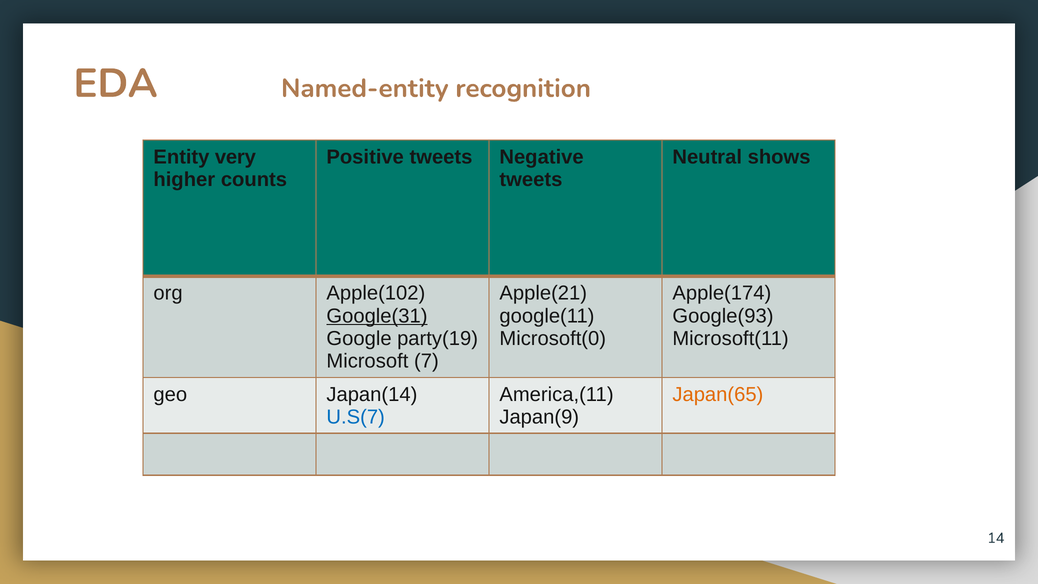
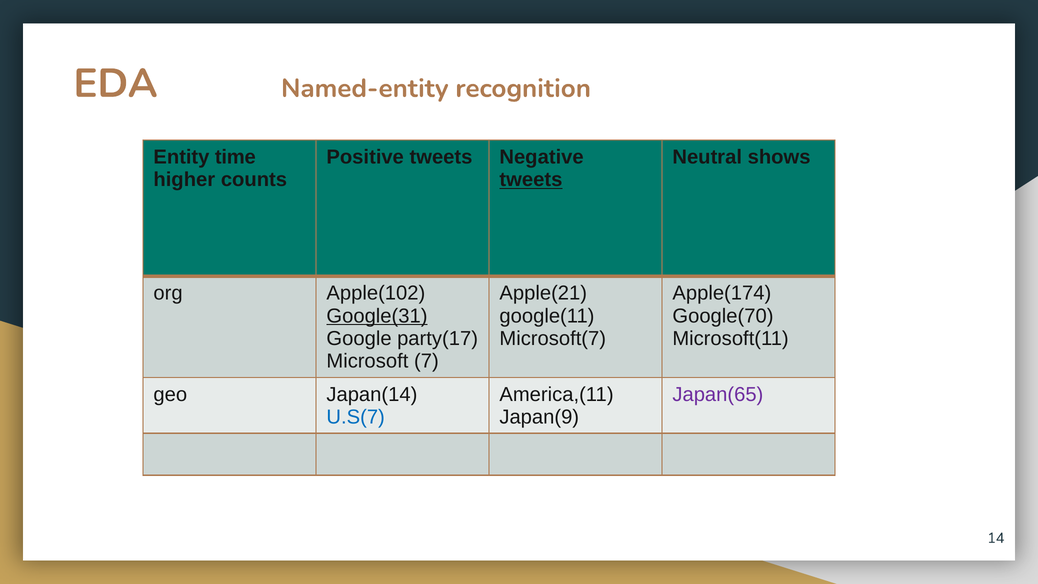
very: very -> time (235, 157)
tweets underline: none -> present (531, 180)
Google(93: Google(93 -> Google(70 (723, 316)
party(19: party(19 -> party(17 (438, 338)
Microsoft(0: Microsoft(0 -> Microsoft(7 (553, 338)
Japan(65 colour: orange -> purple (718, 394)
